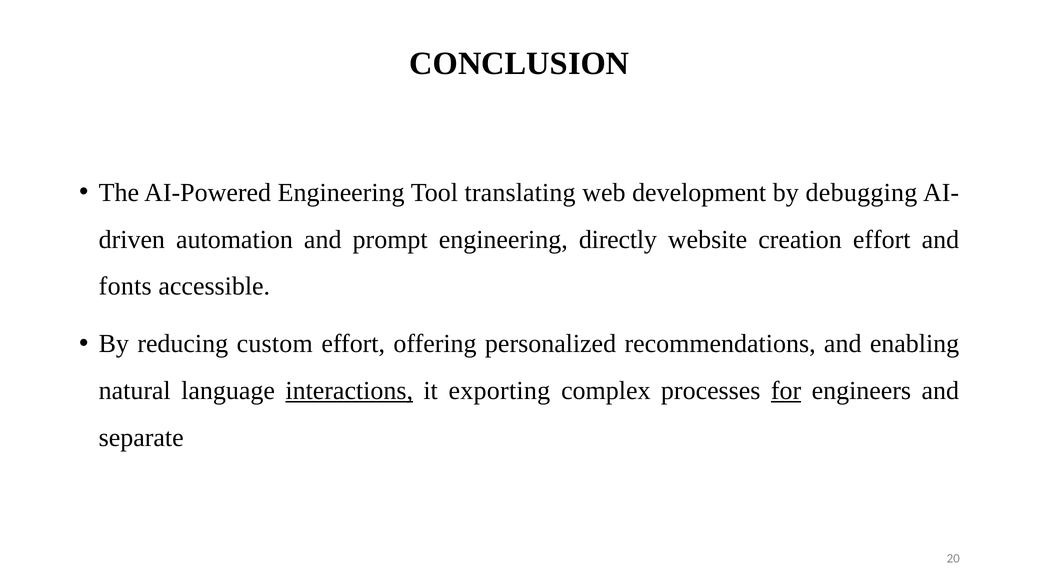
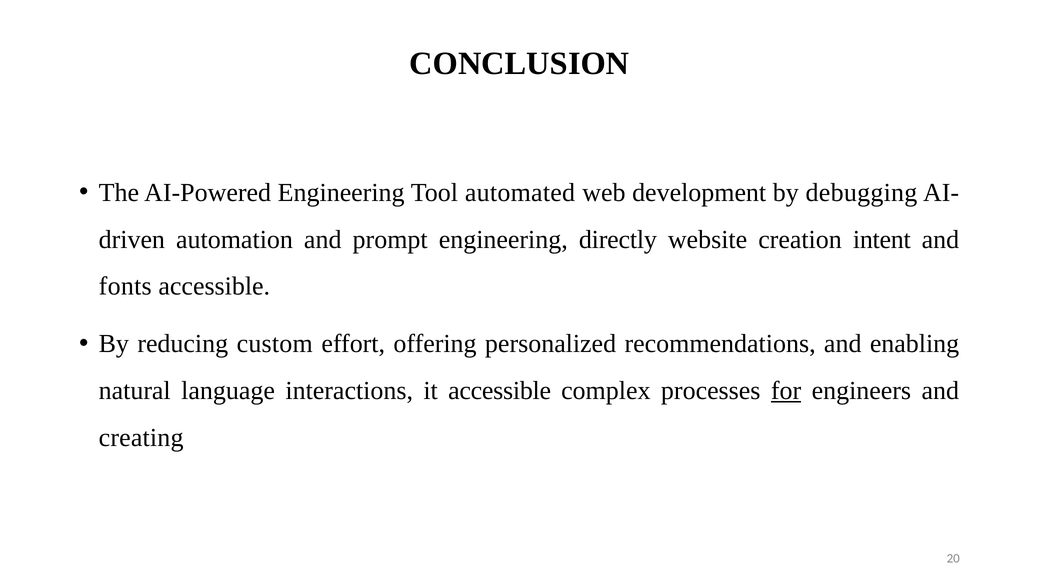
translating: translating -> automated (520, 192)
creation effort: effort -> intent (882, 239)
interactions underline: present -> none (349, 390)
it exporting: exporting -> accessible (500, 390)
separate: separate -> creating (141, 437)
